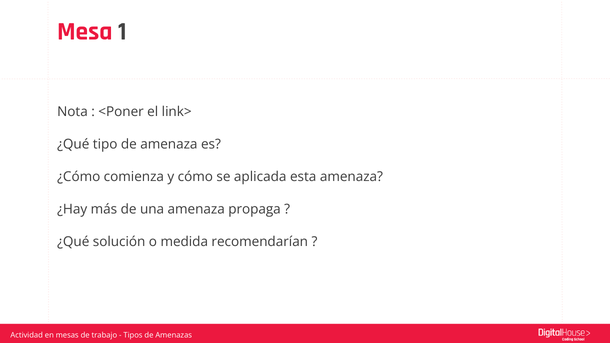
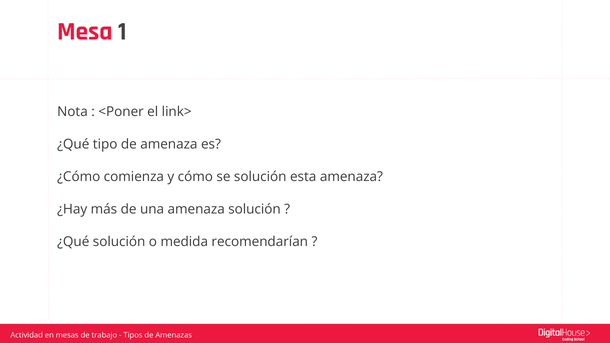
se aplicada: aplicada -> solución (260, 177)
amenaza propaga: propaga -> solución (255, 209)
